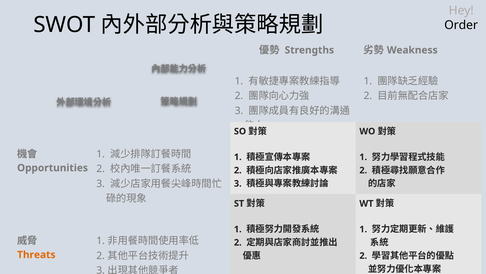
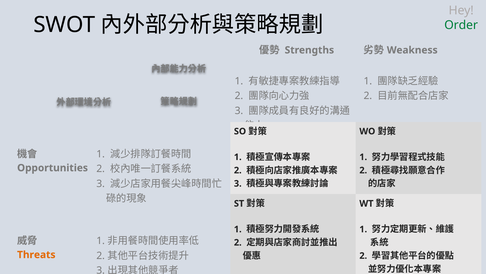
Order colour: black -> green (461, 25)
